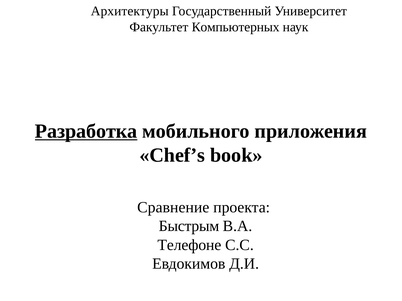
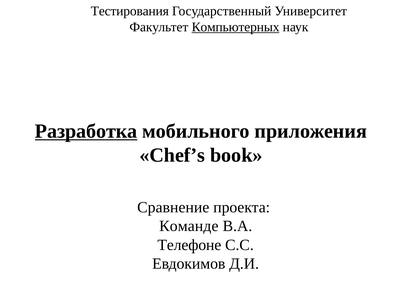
Архитектуры: Архитектуры -> Тестирования (130, 11)
Компьютерных underline: none -> present (236, 27)
Быстрым: Быстрым -> Команде (189, 227)
